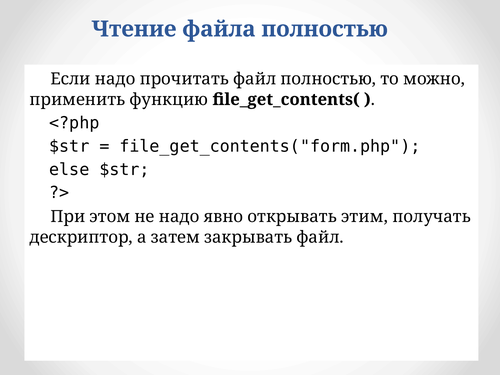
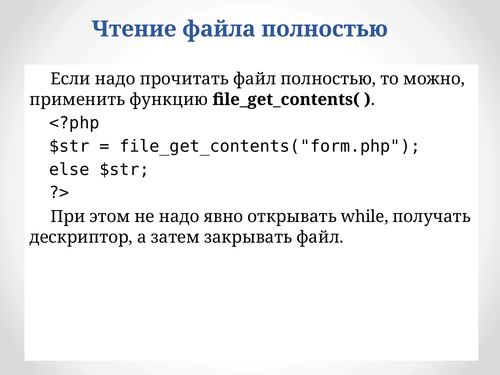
этим: этим -> while (365, 217)
